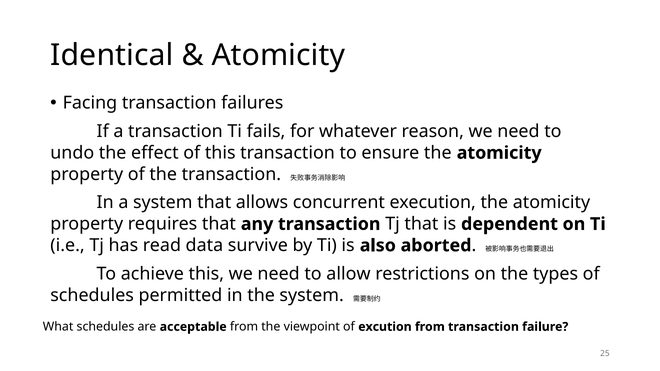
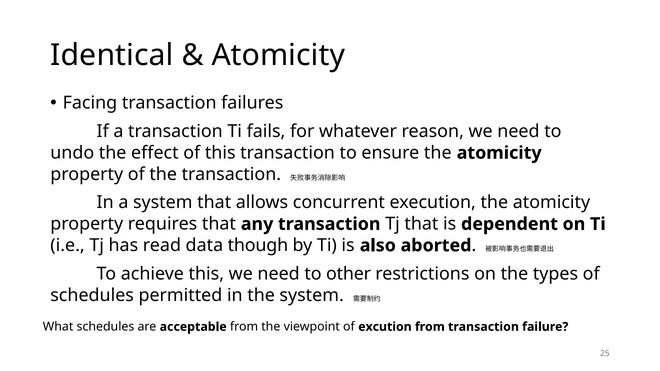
survive: survive -> though (258, 246)
allow: allow -> other (349, 274)
